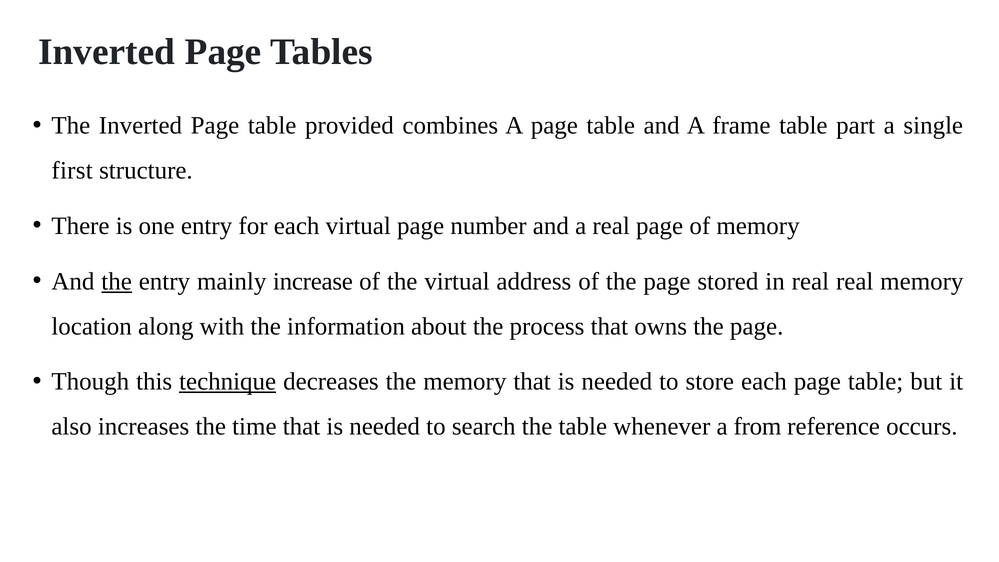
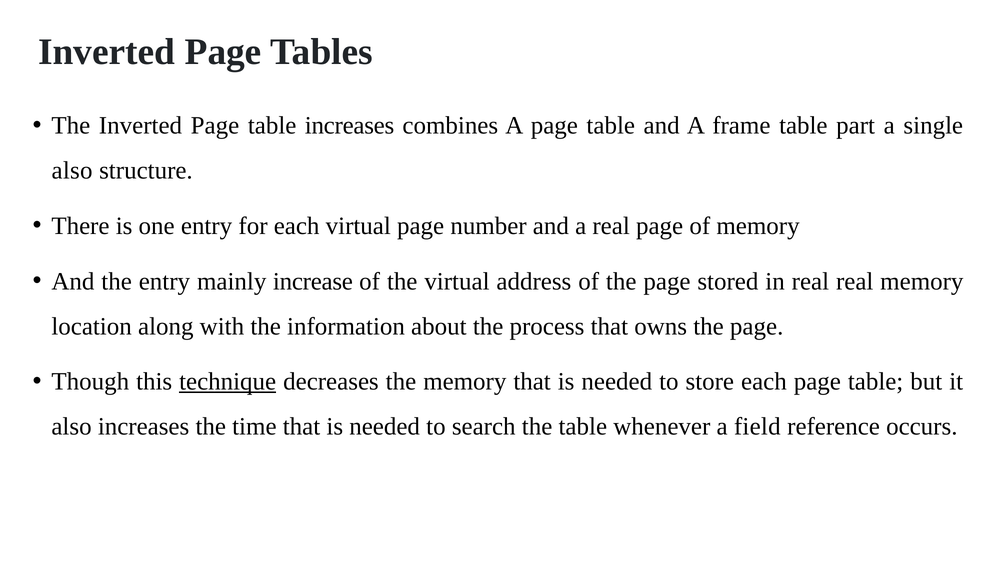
table provided: provided -> increases (350, 126)
first: first -> also (72, 171)
the underline: present -> none (117, 281)
from: from -> field (757, 427)
